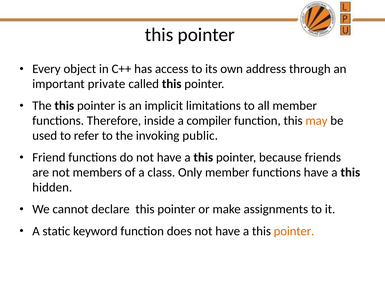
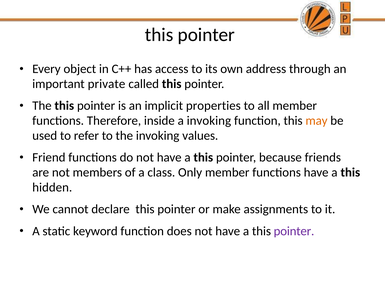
limitations: limitations -> properties (213, 106)
a compiler: compiler -> invoking (209, 121)
public: public -> values (200, 136)
pointer colour: orange -> purple (294, 231)
